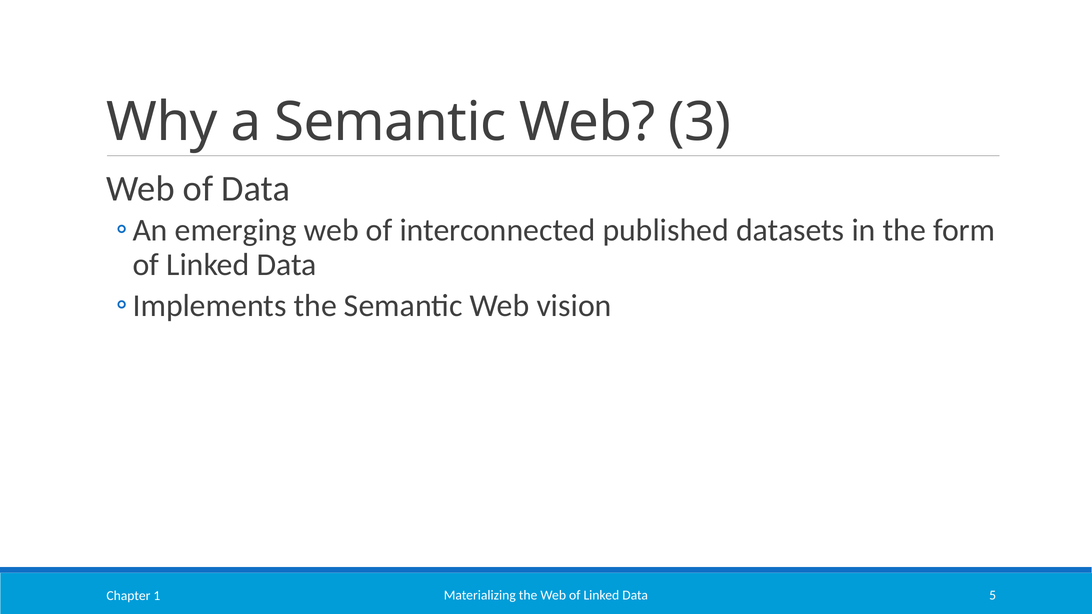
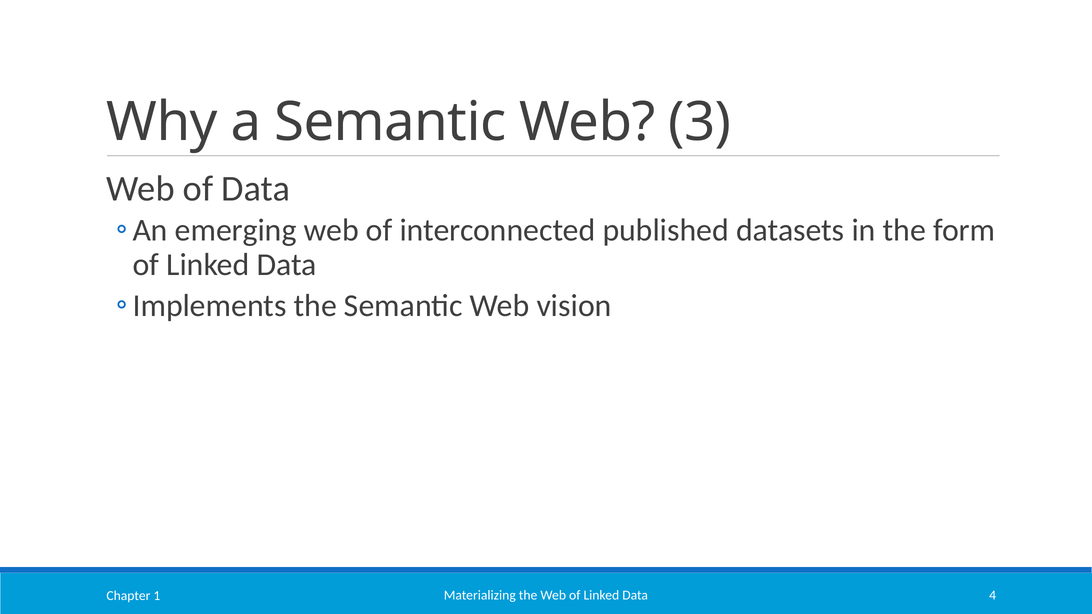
5: 5 -> 4 (993, 596)
